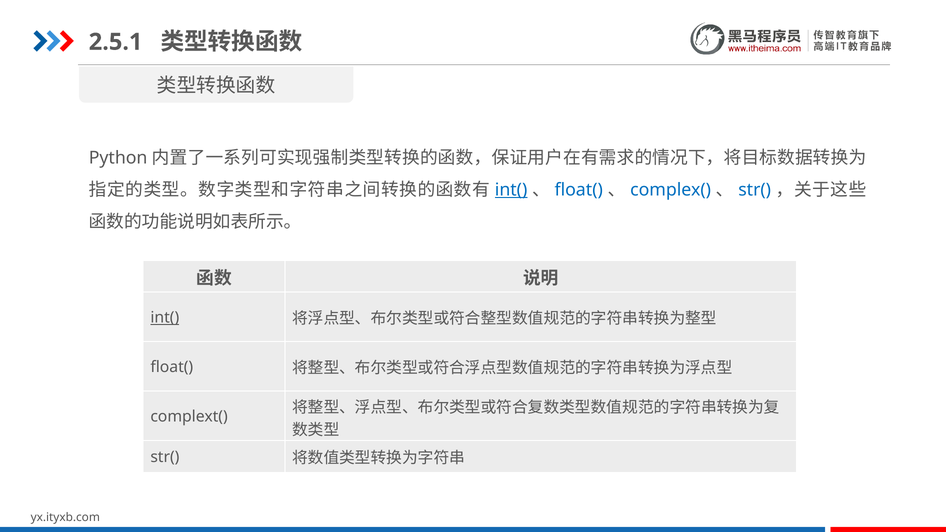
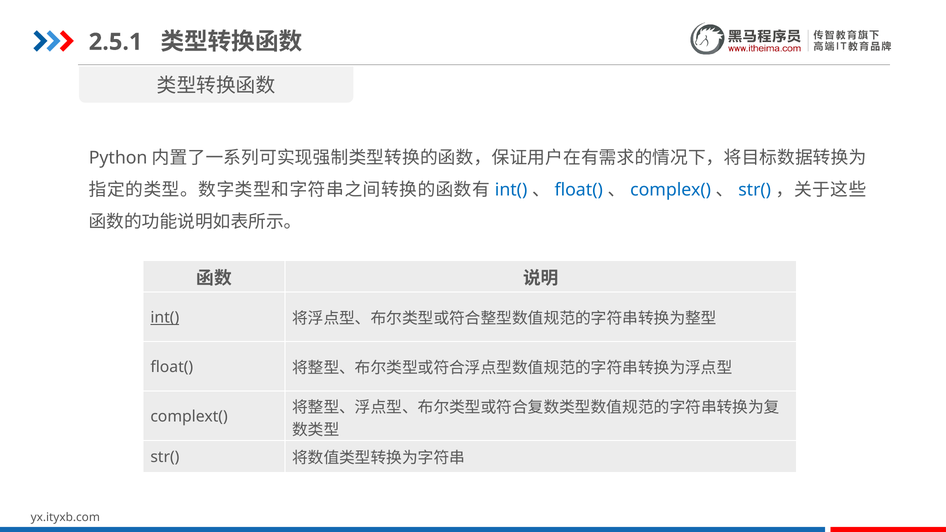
int( underline: present -> none (511, 190)
